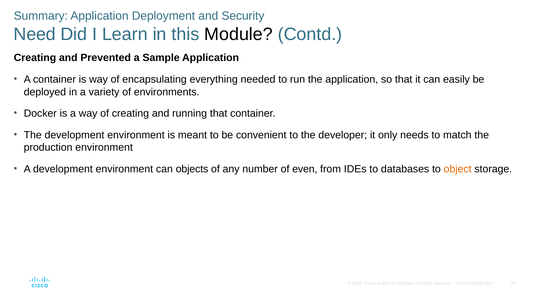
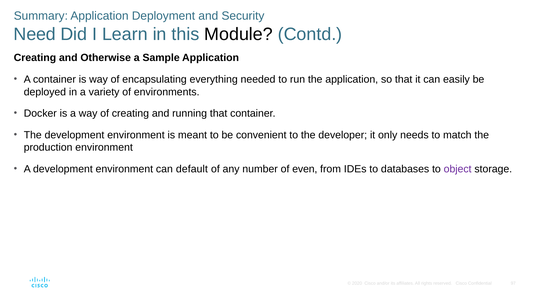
Prevented: Prevented -> Otherwise (106, 58)
objects: objects -> default (192, 169)
object colour: orange -> purple (458, 169)
